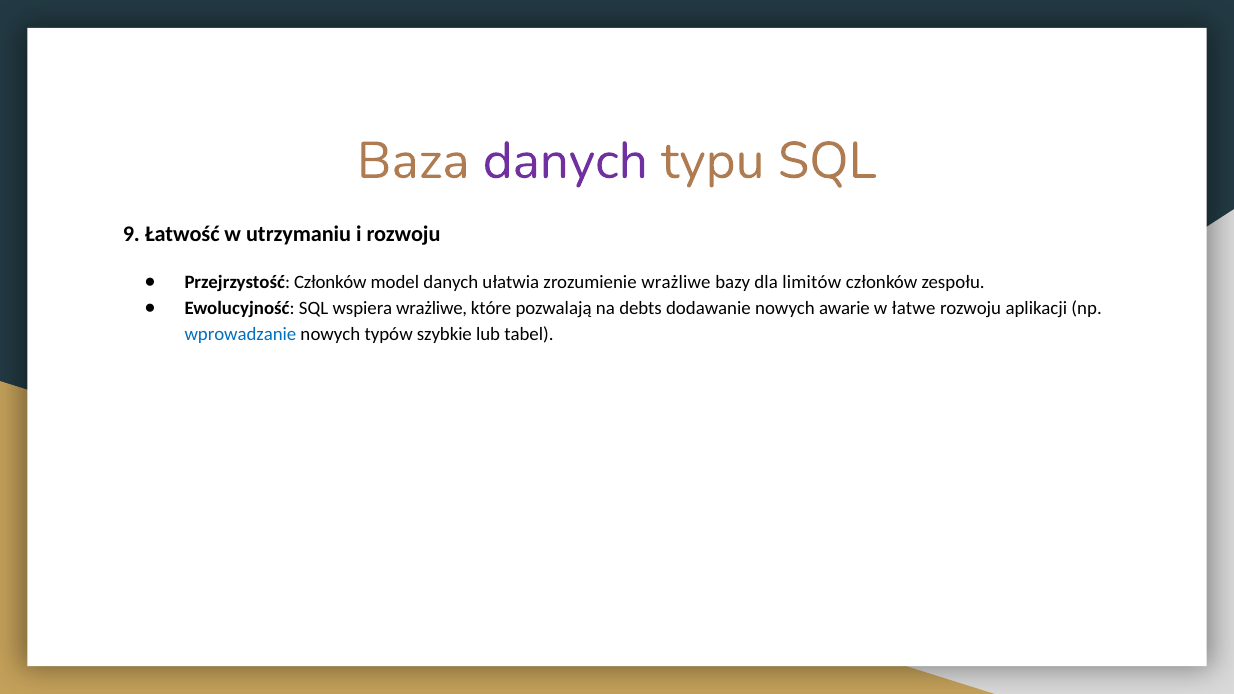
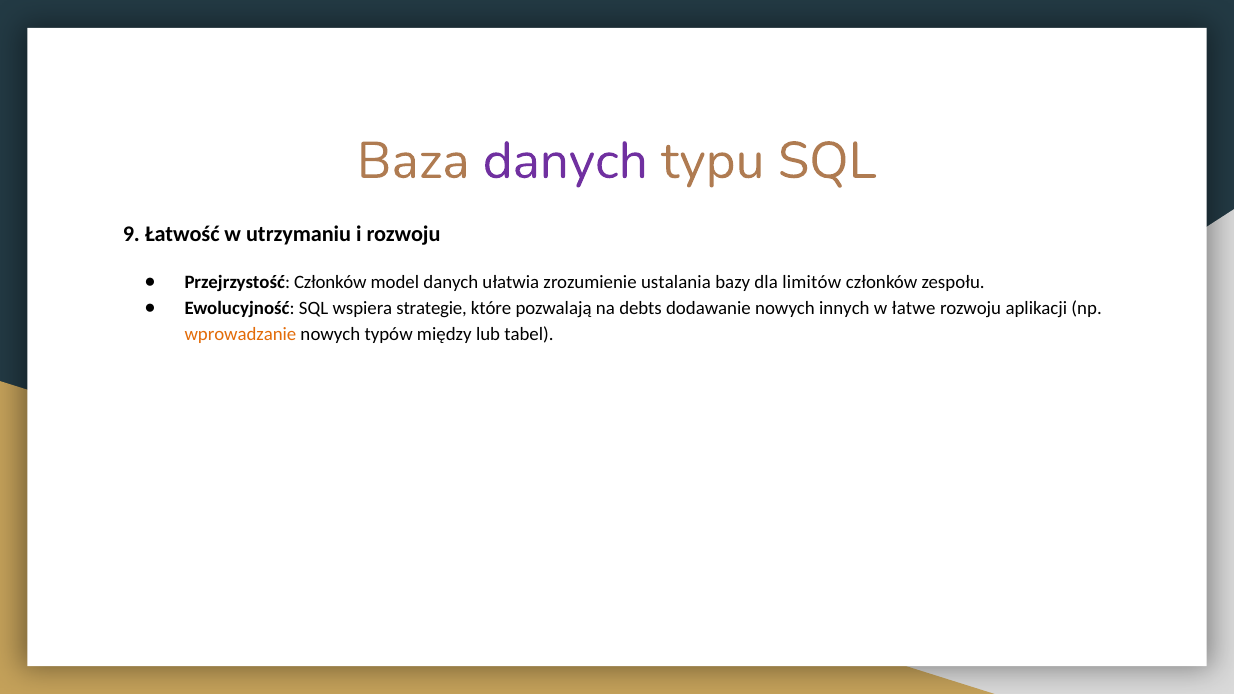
zrozumienie wrażliwe: wrażliwe -> ustalania (676, 282)
wspiera wrażliwe: wrażliwe -> strategie (432, 308)
awarie: awarie -> innych (844, 308)
wprowadzanie colour: blue -> orange (240, 334)
szybkie: szybkie -> między (444, 334)
